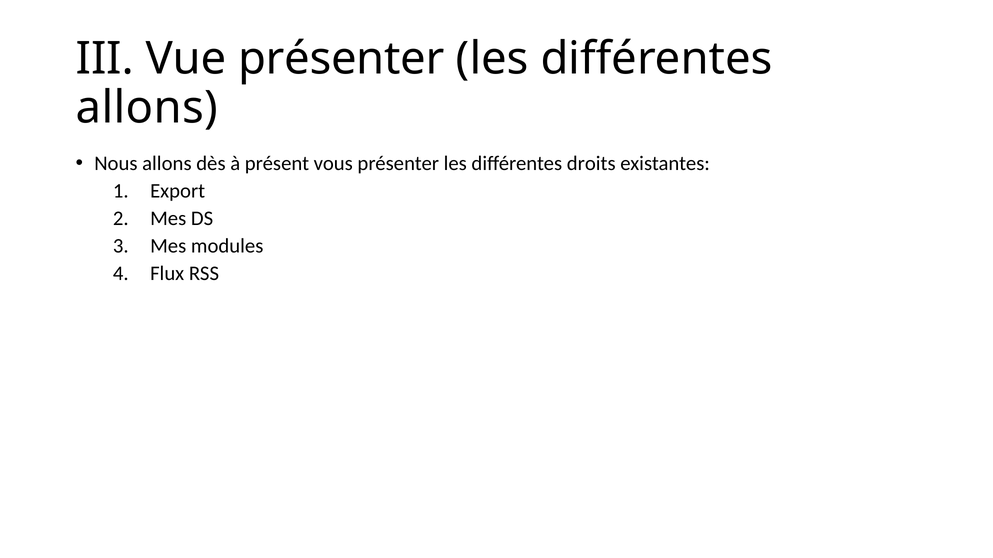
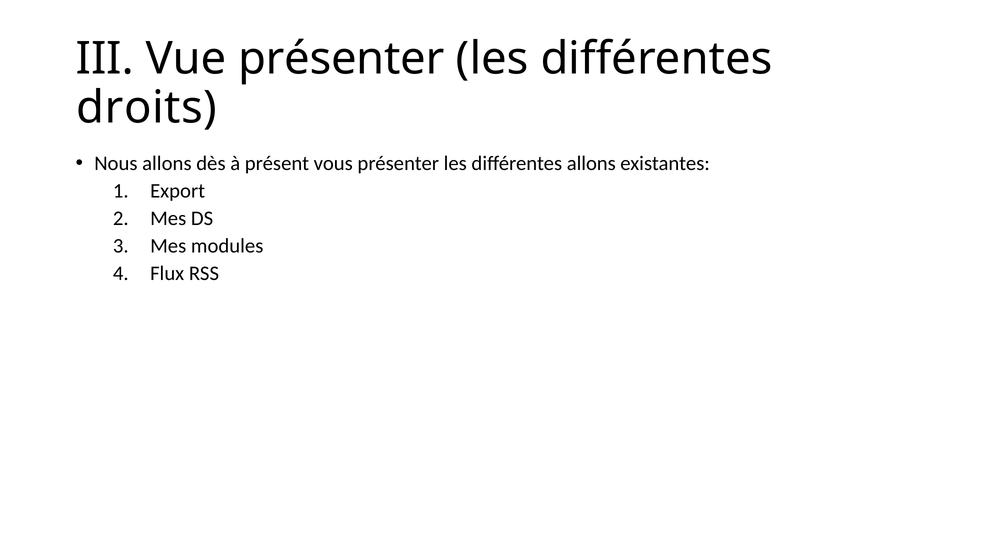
allons: allons -> droits (147, 108)
différentes droits: droits -> allons (591, 163)
